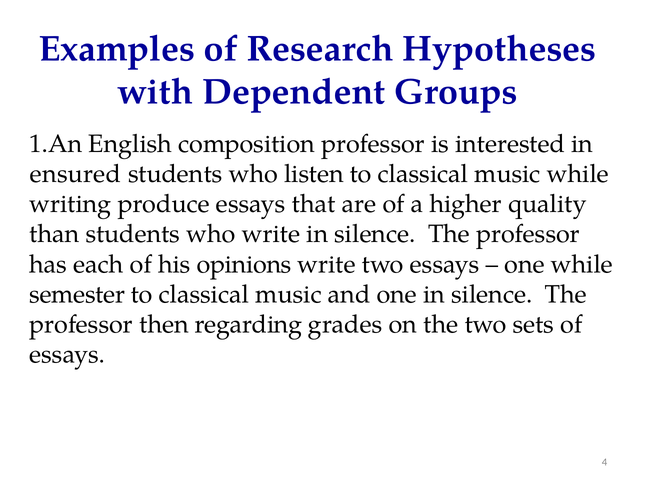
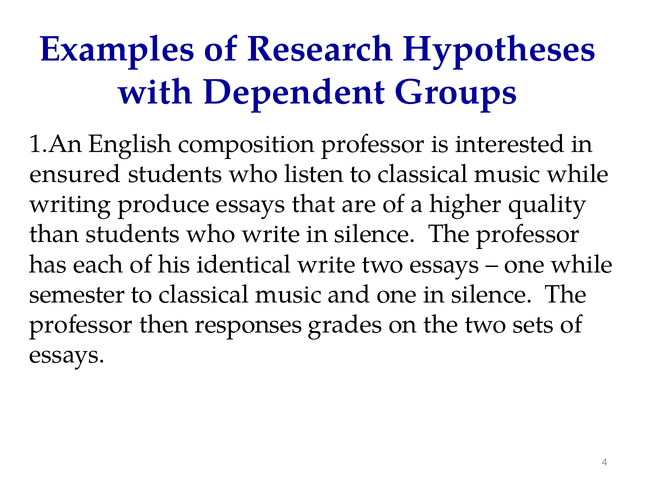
opinions: opinions -> identical (244, 265)
regarding: regarding -> responses (249, 325)
